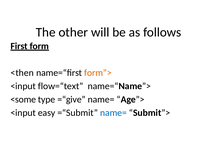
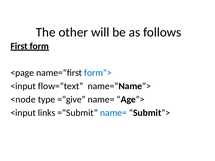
<then: <then -> <page (22, 73)
form”> colour: orange -> blue (98, 73)
<some: <some -> <node (23, 100)
easy: easy -> links (47, 113)
